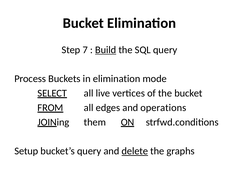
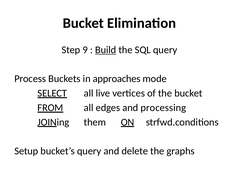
7: 7 -> 9 (85, 50)
in elimination: elimination -> approaches (117, 79)
operations: operations -> processing (163, 108)
delete underline: present -> none (135, 151)
